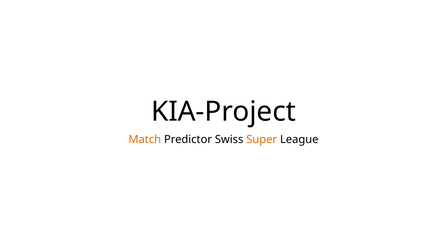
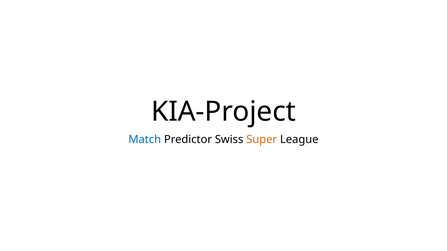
Match colour: orange -> blue (145, 140)
